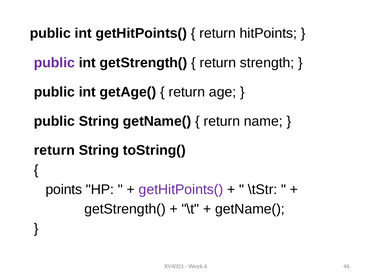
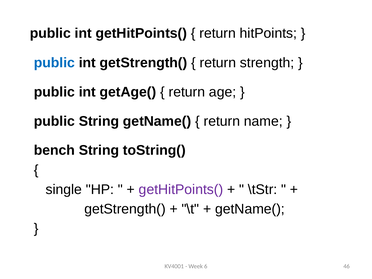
public colour: purple -> blue (54, 63)
return: return -> bench (54, 150)
points: points -> single (64, 189)
